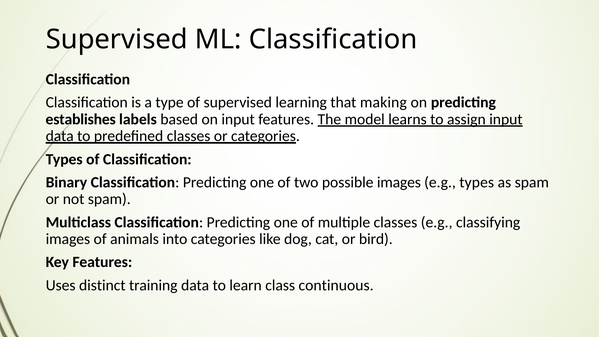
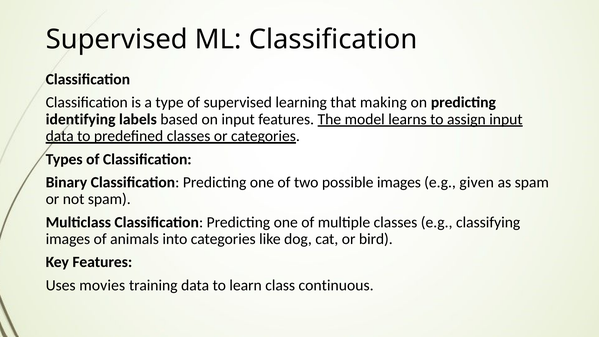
establishes: establishes -> identifying (81, 119)
e.g types: types -> given (477, 182)
distinct: distinct -> movies (102, 285)
